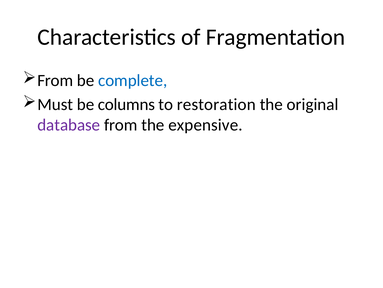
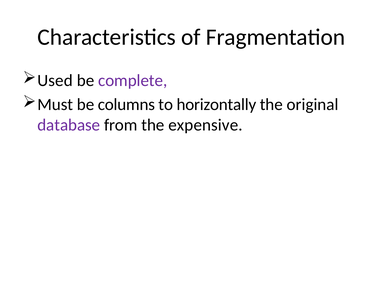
From: From -> Used (55, 80)
complete colour: blue -> purple (133, 80)
restoration: restoration -> horizontally (216, 104)
